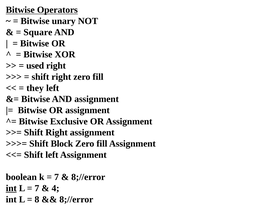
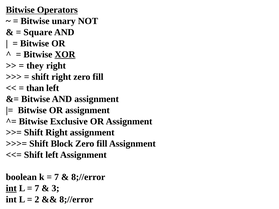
XOR underline: none -> present (65, 55)
used: used -> they (35, 66)
they: they -> than (35, 88)
4: 4 -> 3 (56, 188)
8: 8 -> 2 (37, 200)
